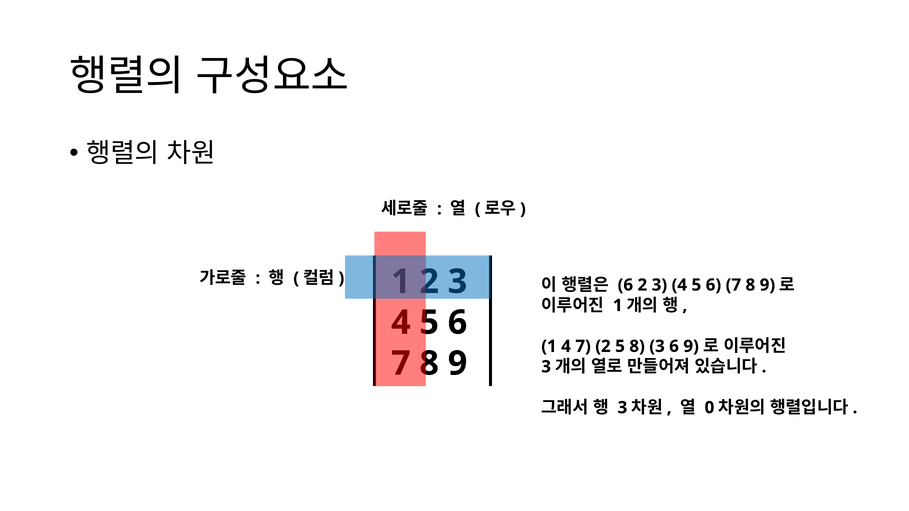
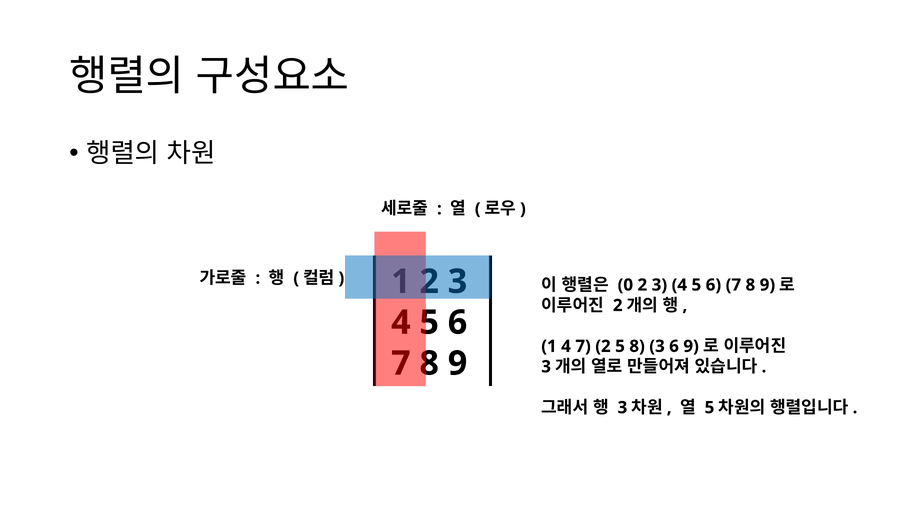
6: 6 -> 0 (625, 285)
1: 1 -> 2 (618, 306)
0: 0 -> 5 (709, 408)
